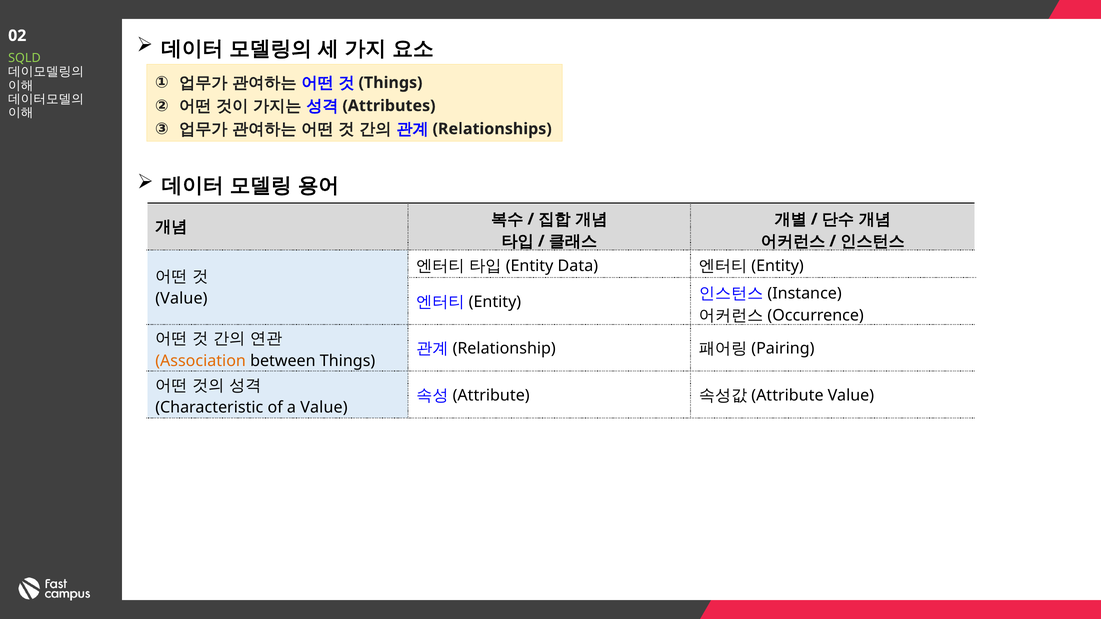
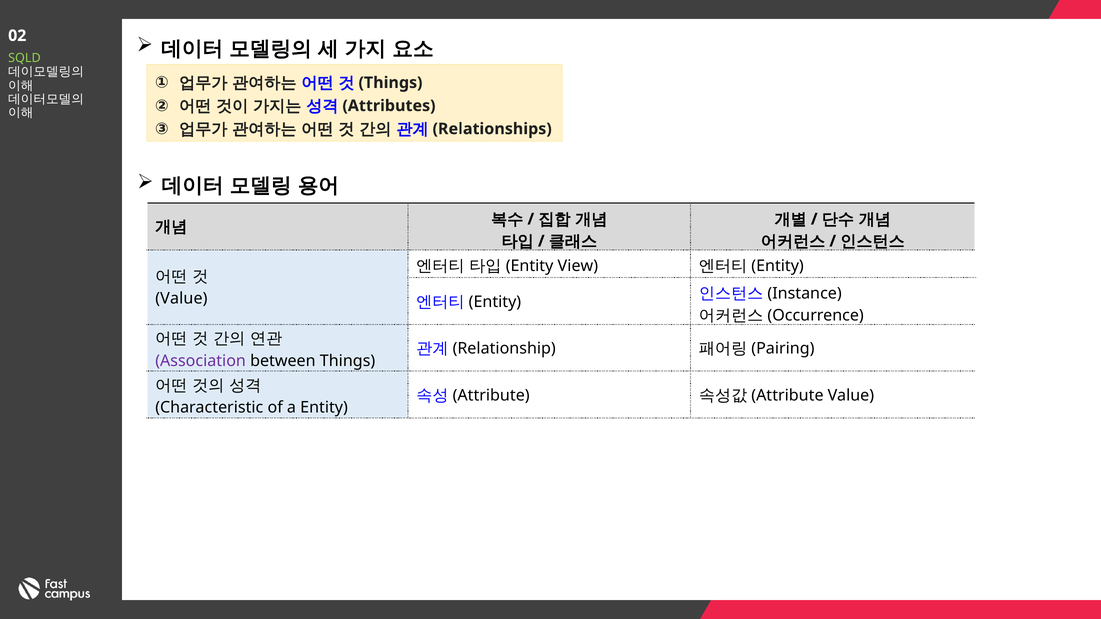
Data: Data -> View (578, 266)
Association colour: orange -> purple (201, 361)
a Value: Value -> Entity (324, 408)
